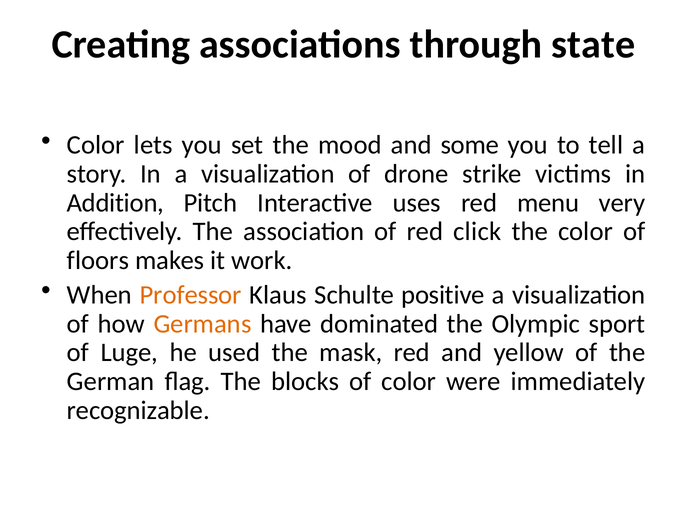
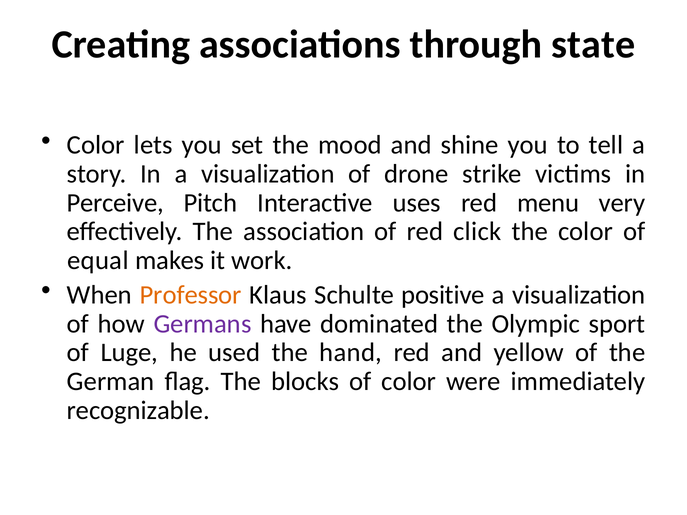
some: some -> shine (470, 145)
Addition: Addition -> Perceive (115, 203)
floors: floors -> equal (98, 261)
Germans colour: orange -> purple (202, 324)
mask: mask -> hand (351, 353)
